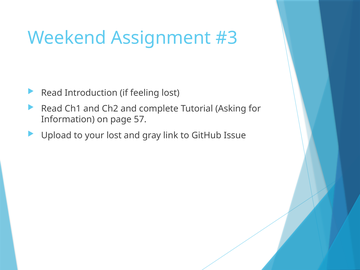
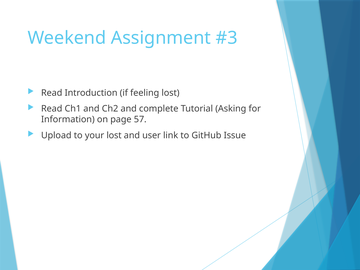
gray: gray -> user (152, 135)
